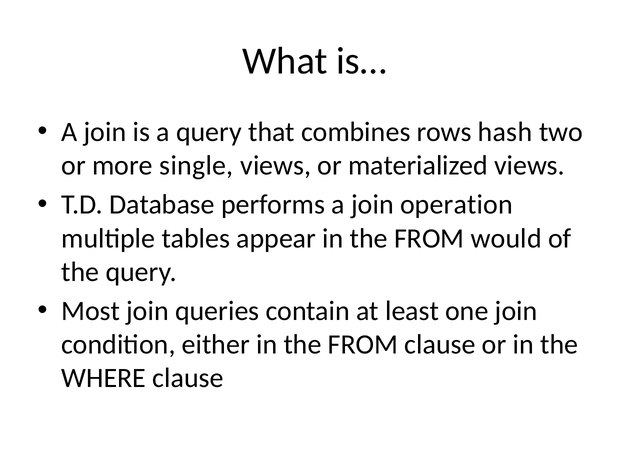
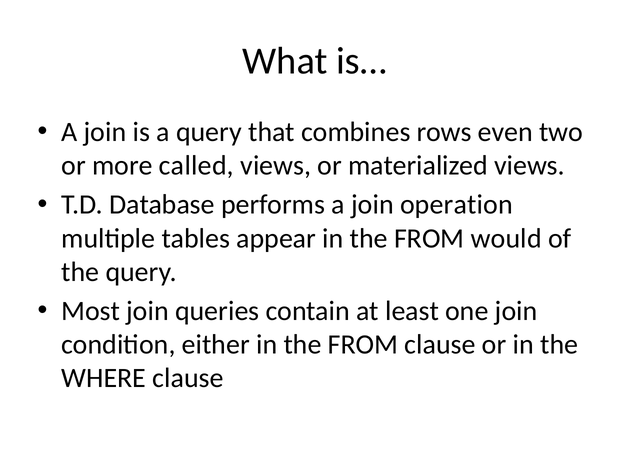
hash: hash -> even (505, 132)
single: single -> called (196, 166)
